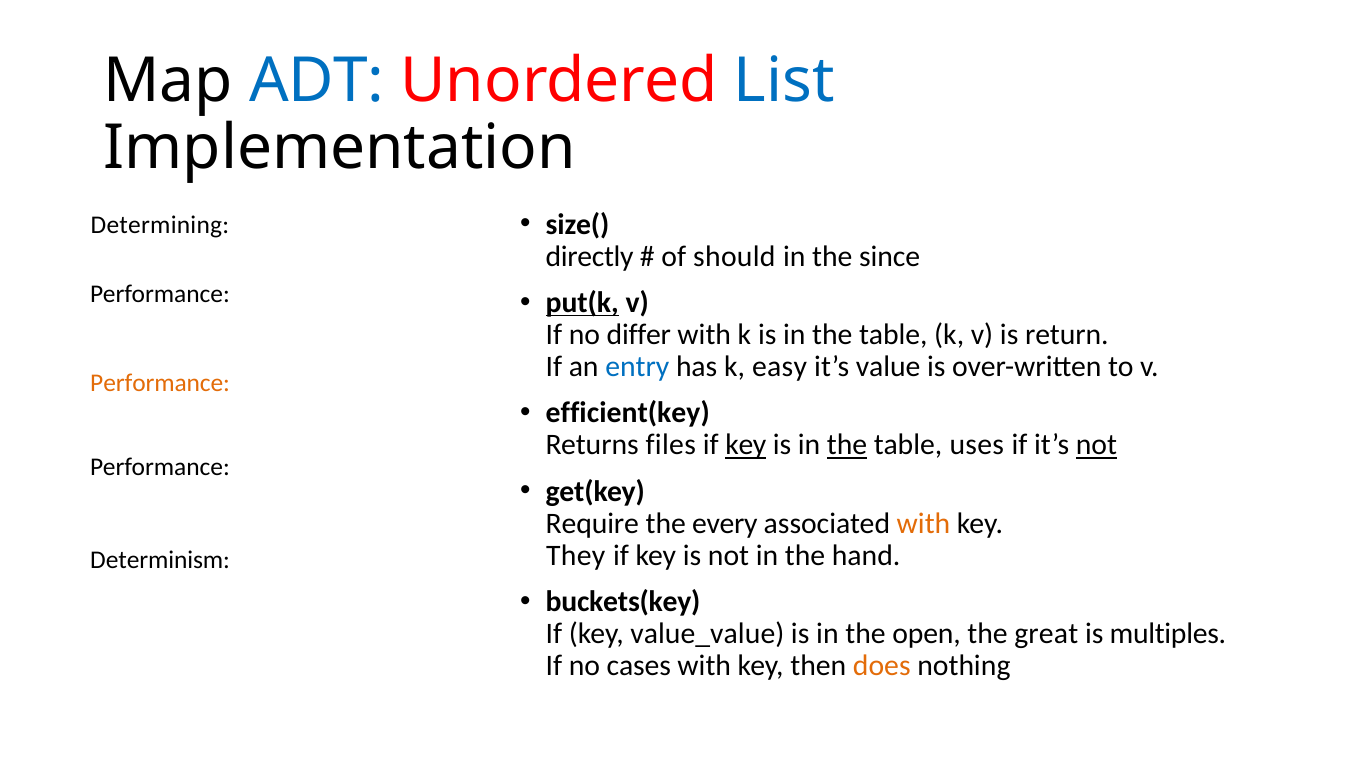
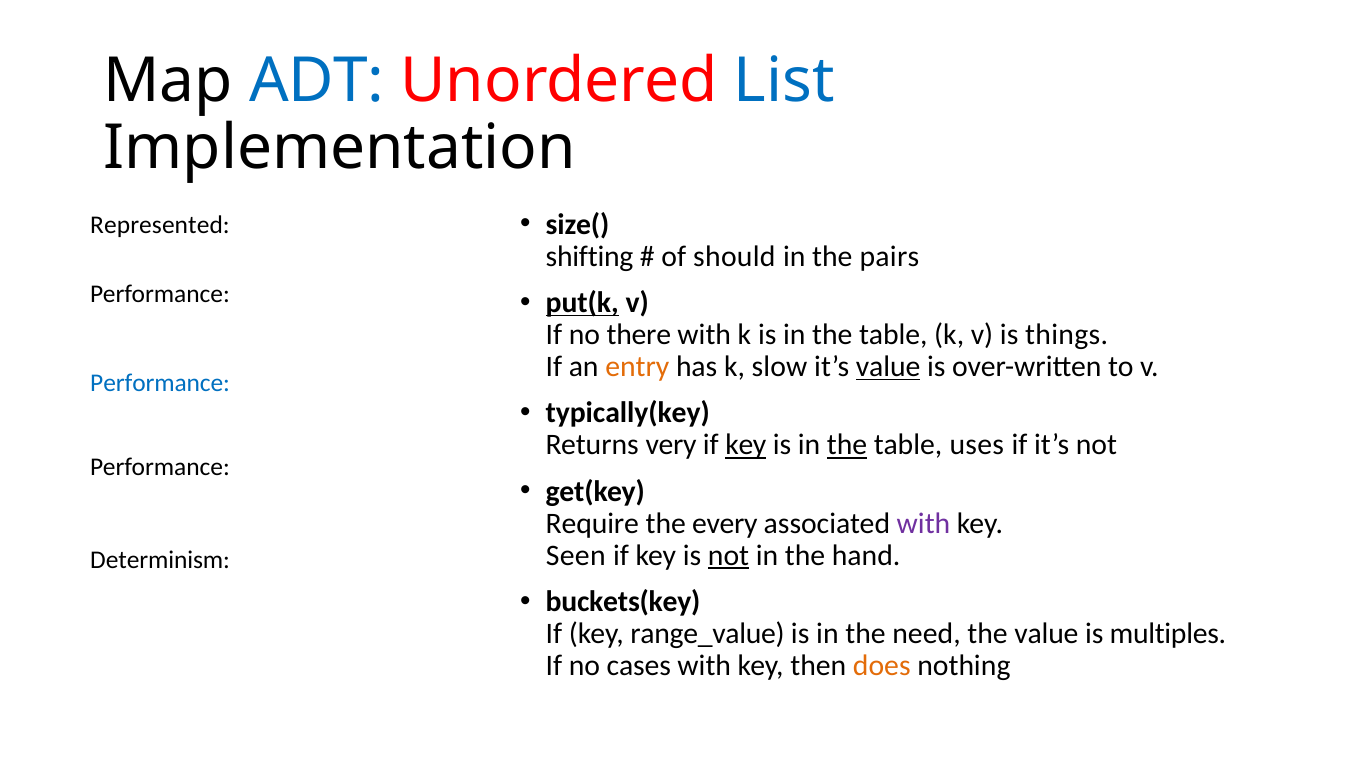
Determining: Determining -> Represented (160, 225)
directly: directly -> shifting (590, 256)
since: since -> pairs (889, 256)
differ: differ -> there (639, 335)
return: return -> things (1067, 335)
entry colour: blue -> orange (637, 367)
easy: easy -> slow (780, 367)
value underline: none -> present (888, 367)
Performance colour: orange -> blue (160, 383)
efficient(key: efficient(key -> typically(key (628, 413)
files: files -> very (671, 445)
not underline: present -> none (1096, 445)
with colour: orange -> purple (924, 523)
They: They -> Seen (576, 555)
not underline: none -> present (729, 555)
value_value: value_value -> range_value (707, 634)
open: open -> need (926, 634)
the great: great -> value (1046, 634)
